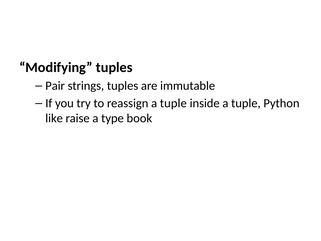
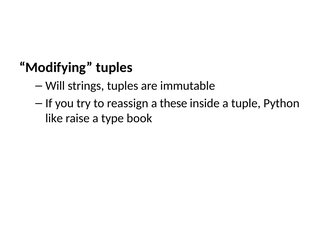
Pair: Pair -> Will (55, 86)
reassign a tuple: tuple -> these (173, 103)
